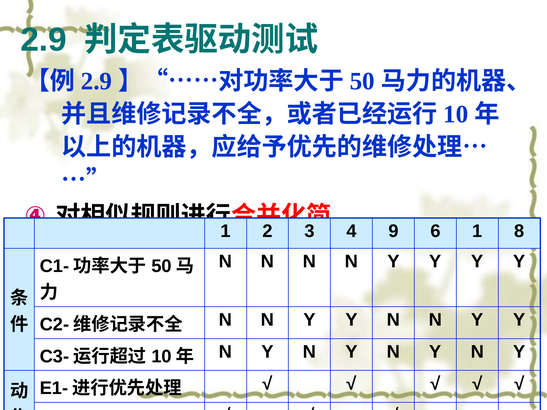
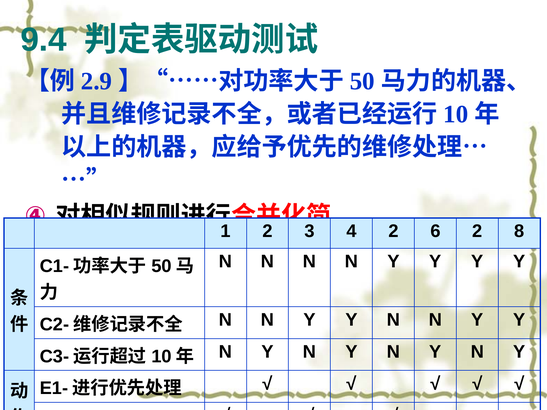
2.9: 2.9 -> 9.4 (44, 40)
4 9: 9 -> 2 (393, 231)
6 1: 1 -> 2 (477, 231)
